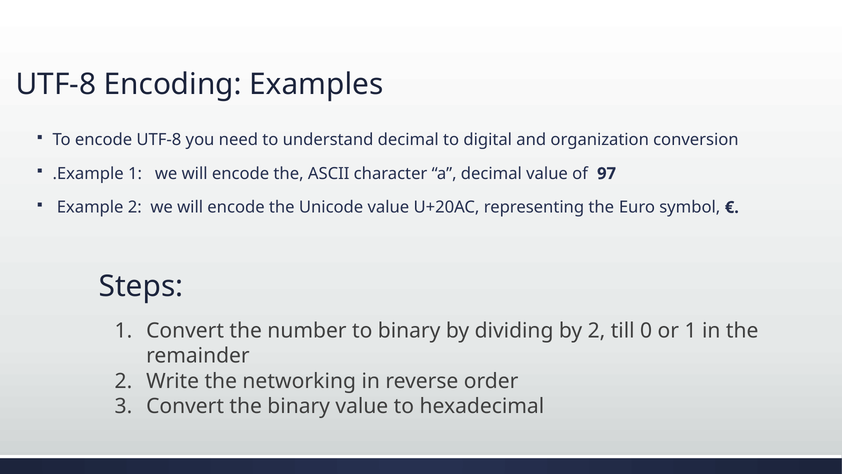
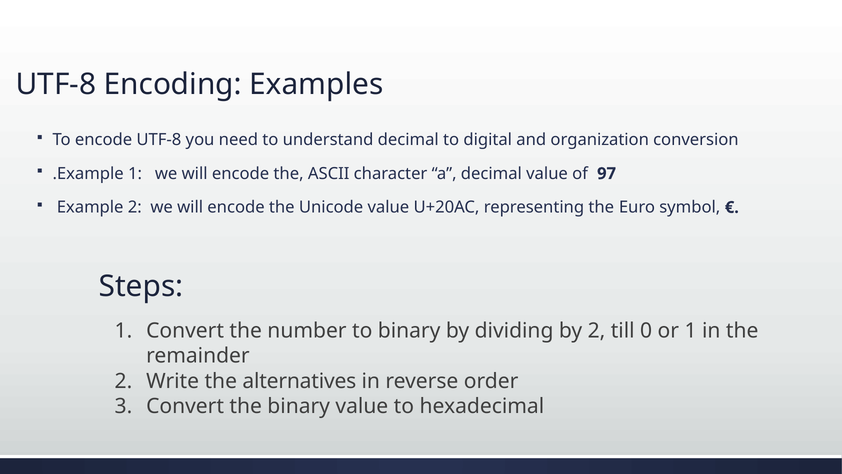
networking: networking -> alternatives (299, 381)
